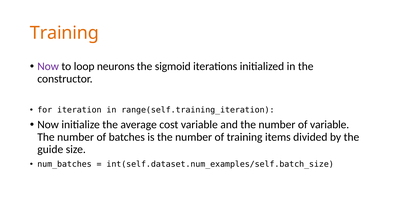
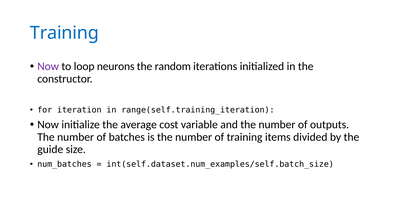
Training colour: orange -> blue (64, 33)
sigmoid: sigmoid -> random (173, 66)
of variable: variable -> outputs (330, 125)
